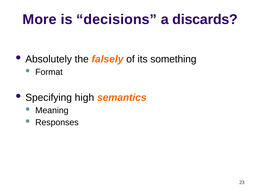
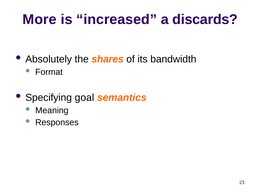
decisions: decisions -> increased (117, 19)
falsely: falsely -> shares (108, 59)
something: something -> bandwidth (173, 59)
high: high -> goal (84, 97)
